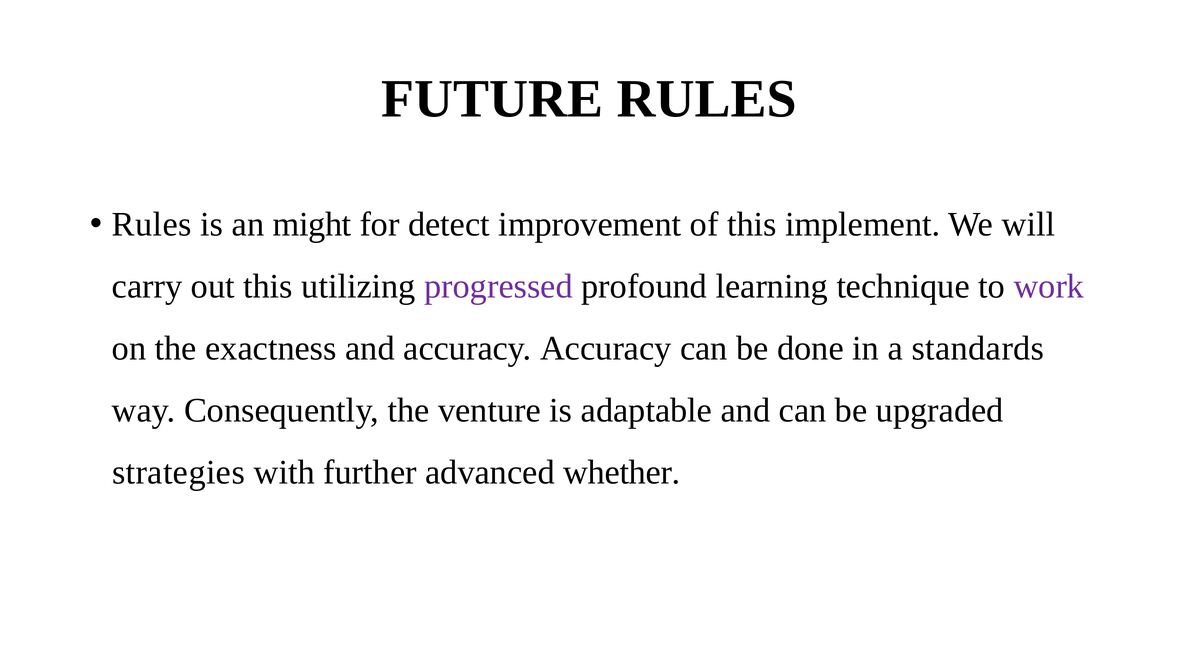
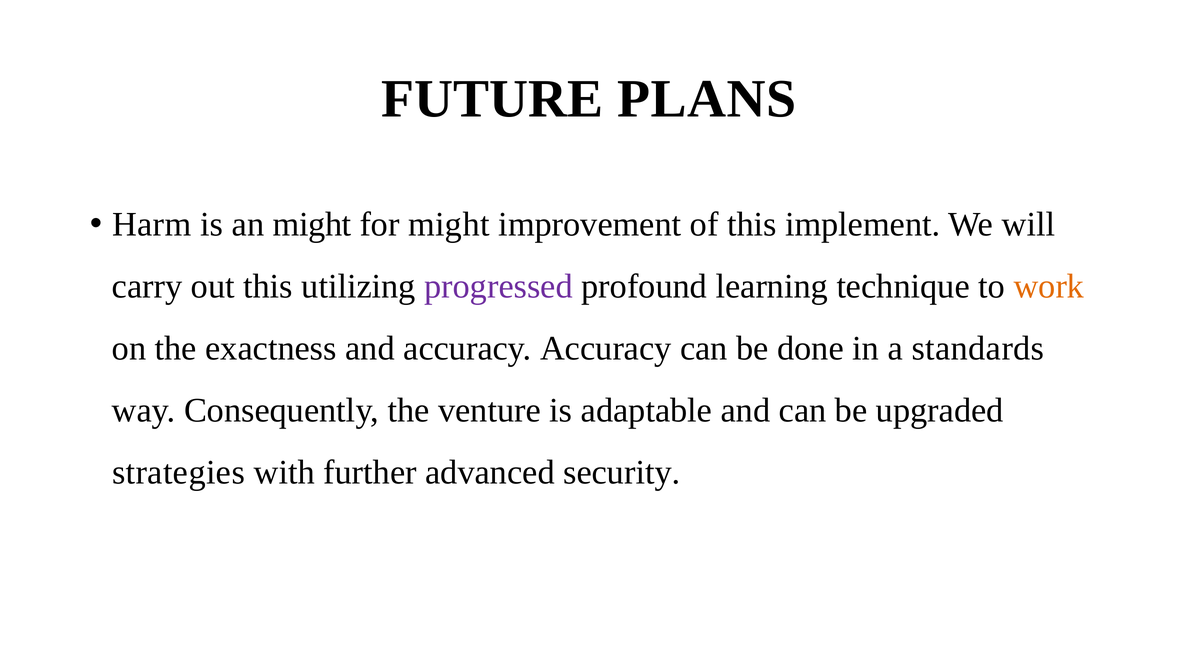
FUTURE RULES: RULES -> PLANS (707, 99)
Rules: Rules -> Harm (152, 225)
for detect: detect -> might (449, 225)
work colour: purple -> orange (1049, 287)
whether: whether -> security (622, 472)
